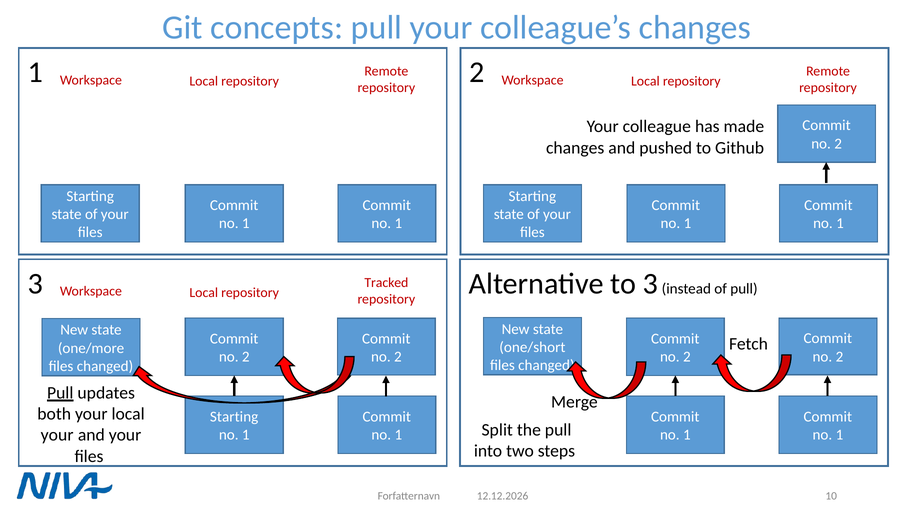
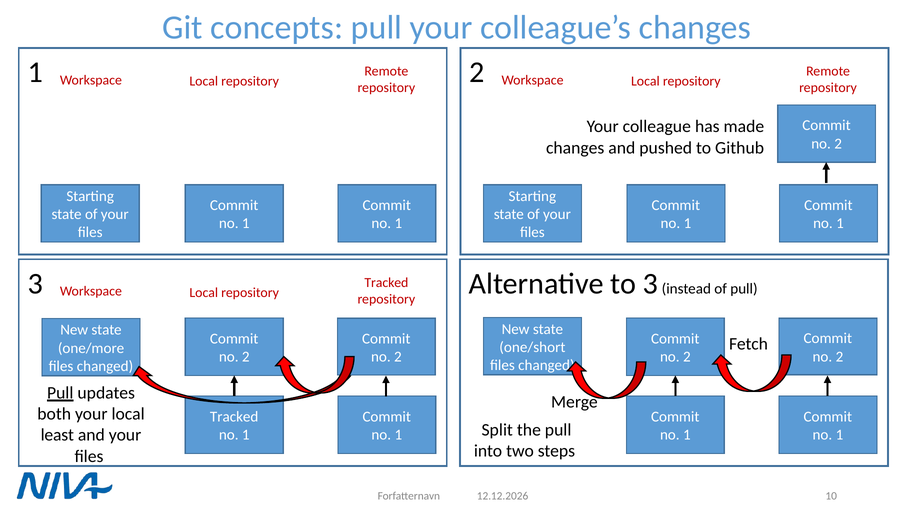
Starting: Starting -> Tracked (234, 417)
your: your -> least (57, 436)
